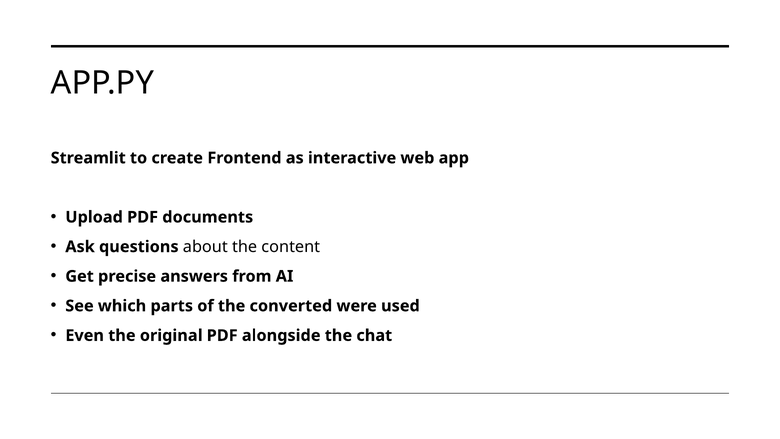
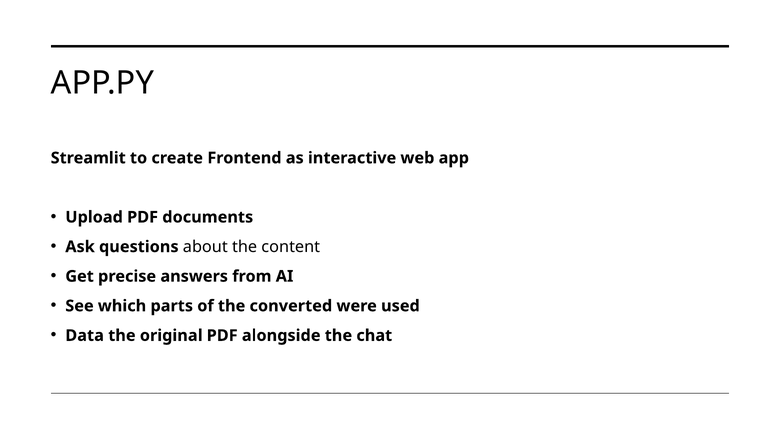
Even: Even -> Data (85, 335)
